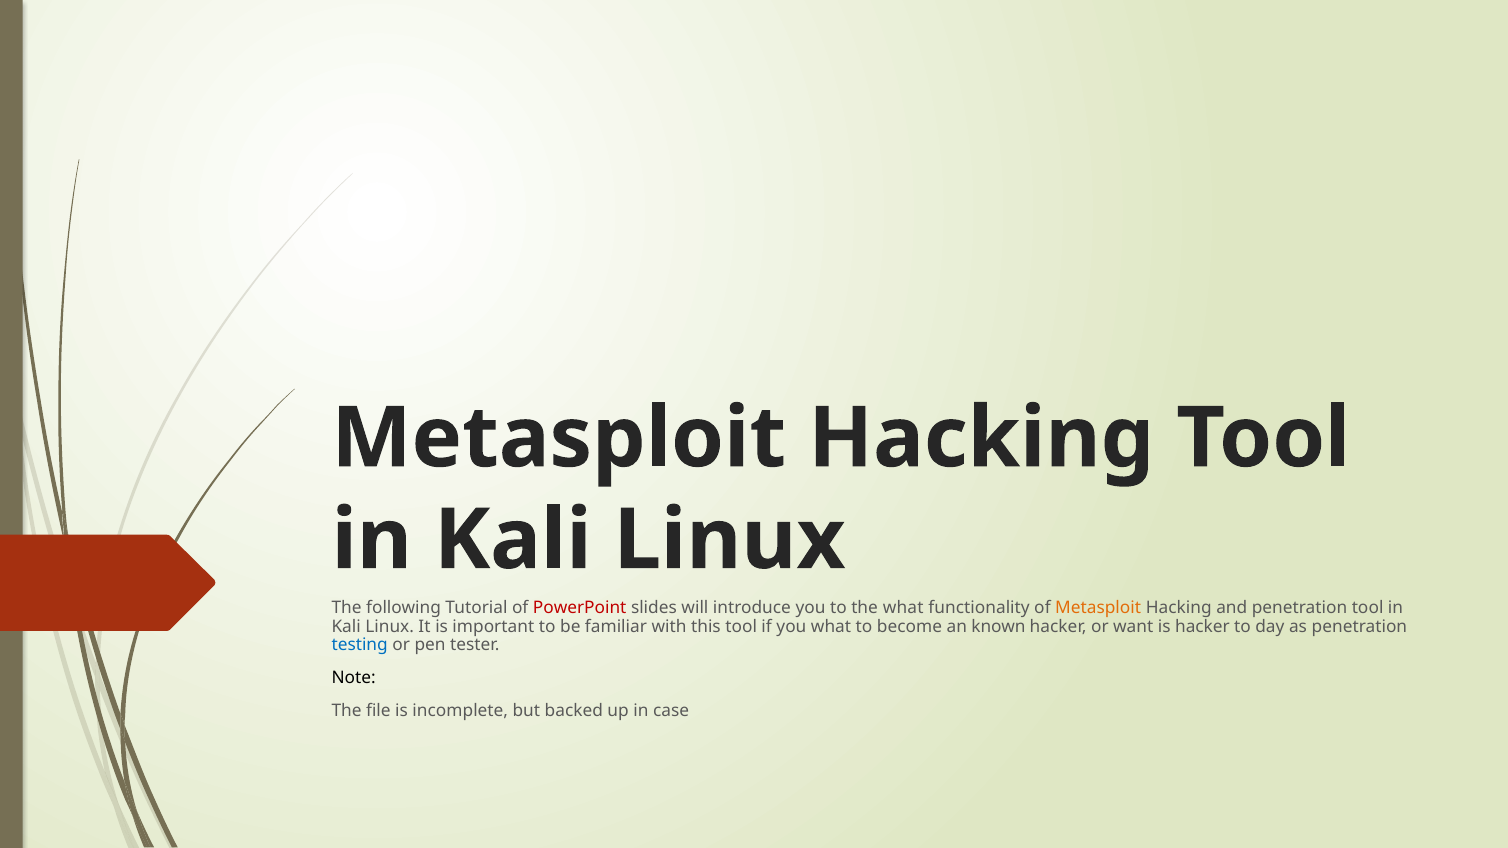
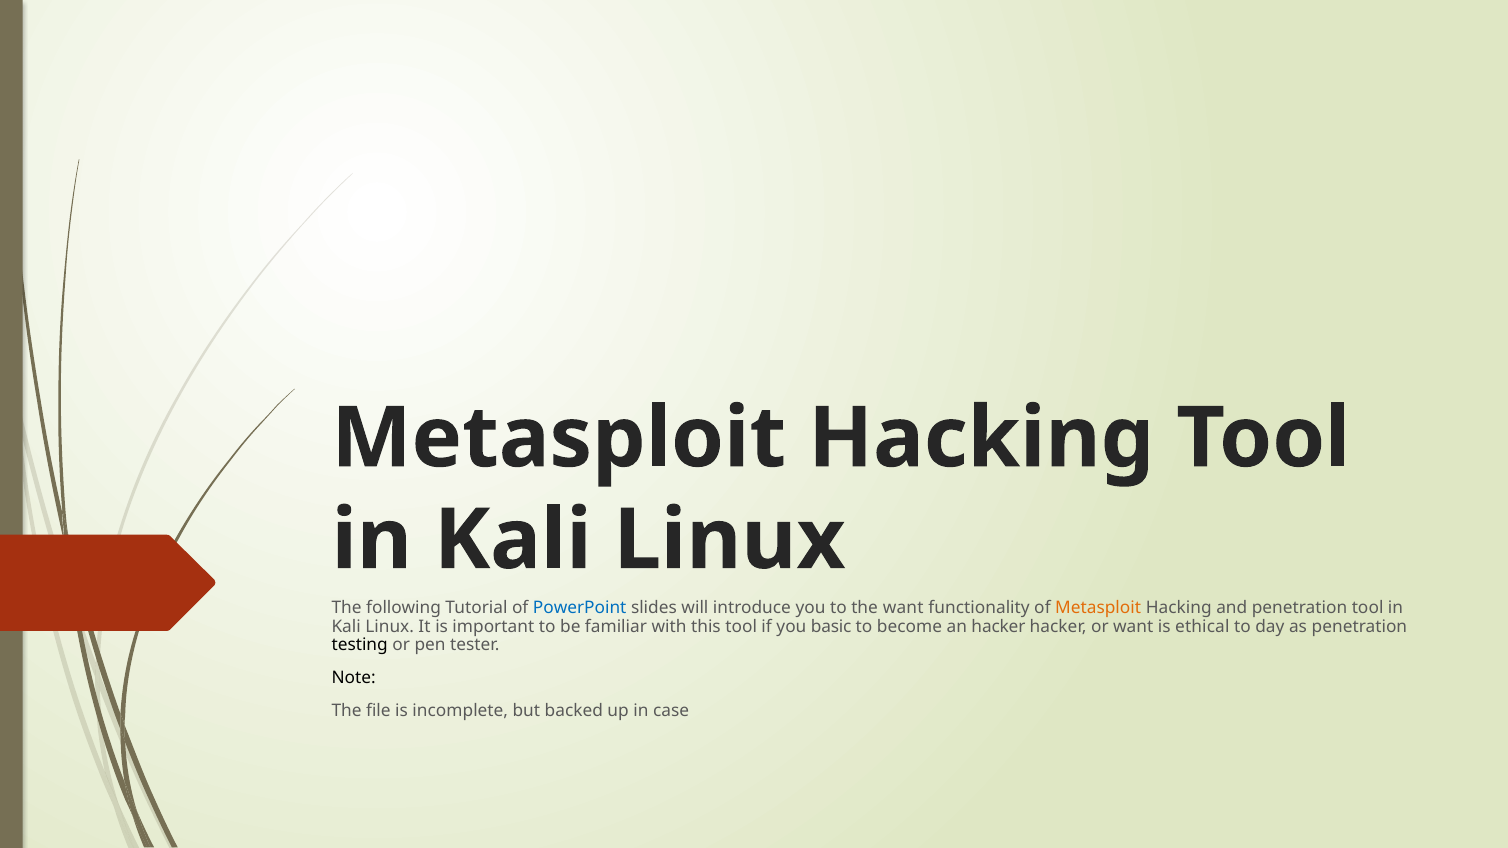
PowerPoint colour: red -> blue (580, 608)
the what: what -> want (903, 608)
you what: what -> basic (831, 627)
an known: known -> hacker (998, 627)
is hacker: hacker -> ethical (1202, 627)
testing colour: blue -> black (360, 645)
